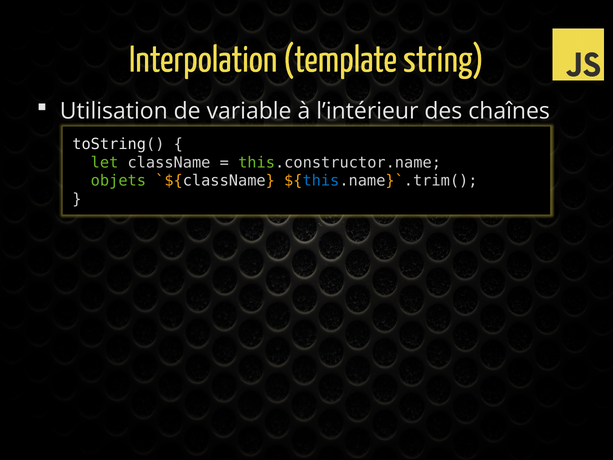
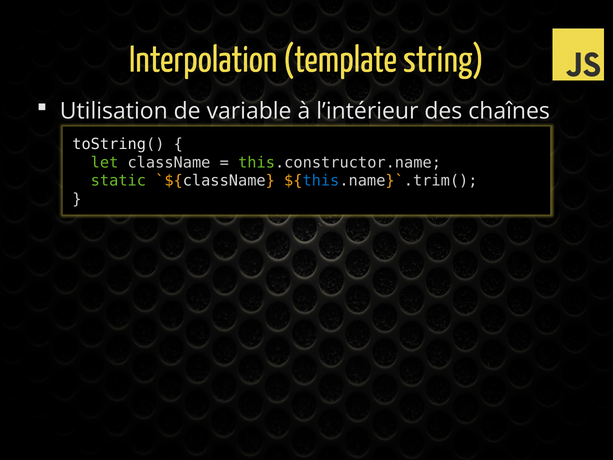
objets: objets -> static (118, 181)
